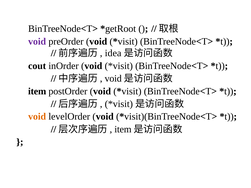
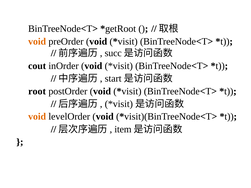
void colour: purple -> orange (37, 41)
idea: idea -> succ (113, 53)
void: void -> start (113, 79)
item: item -> root (37, 91)
